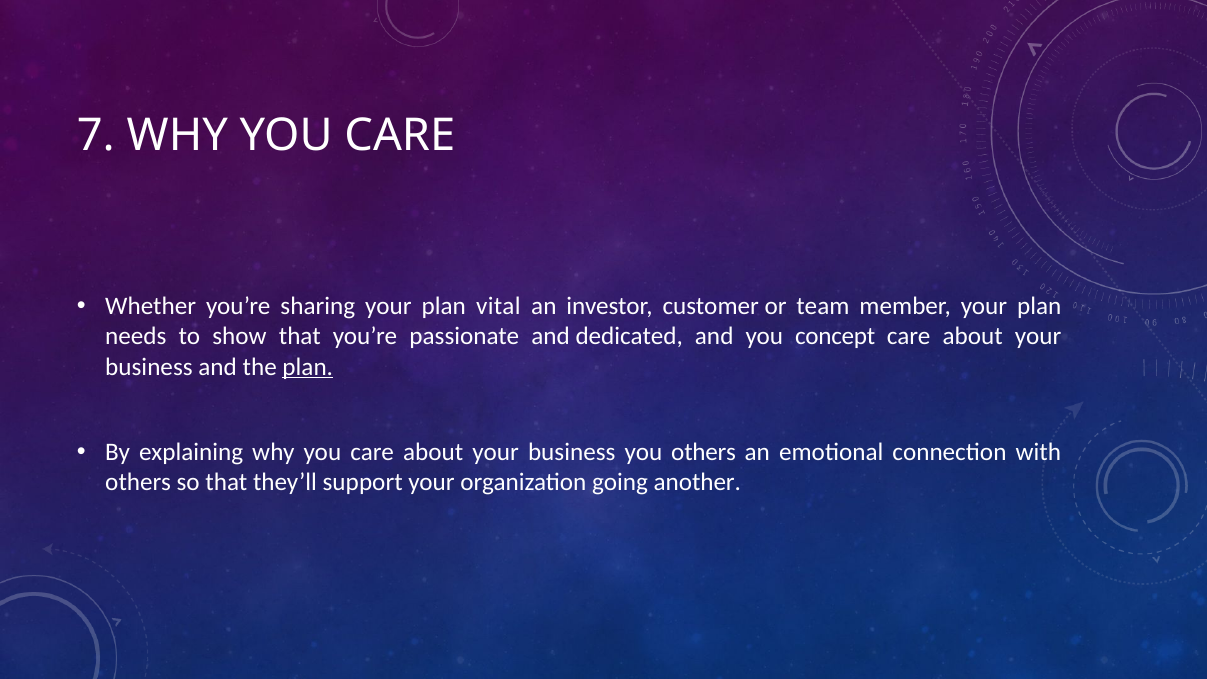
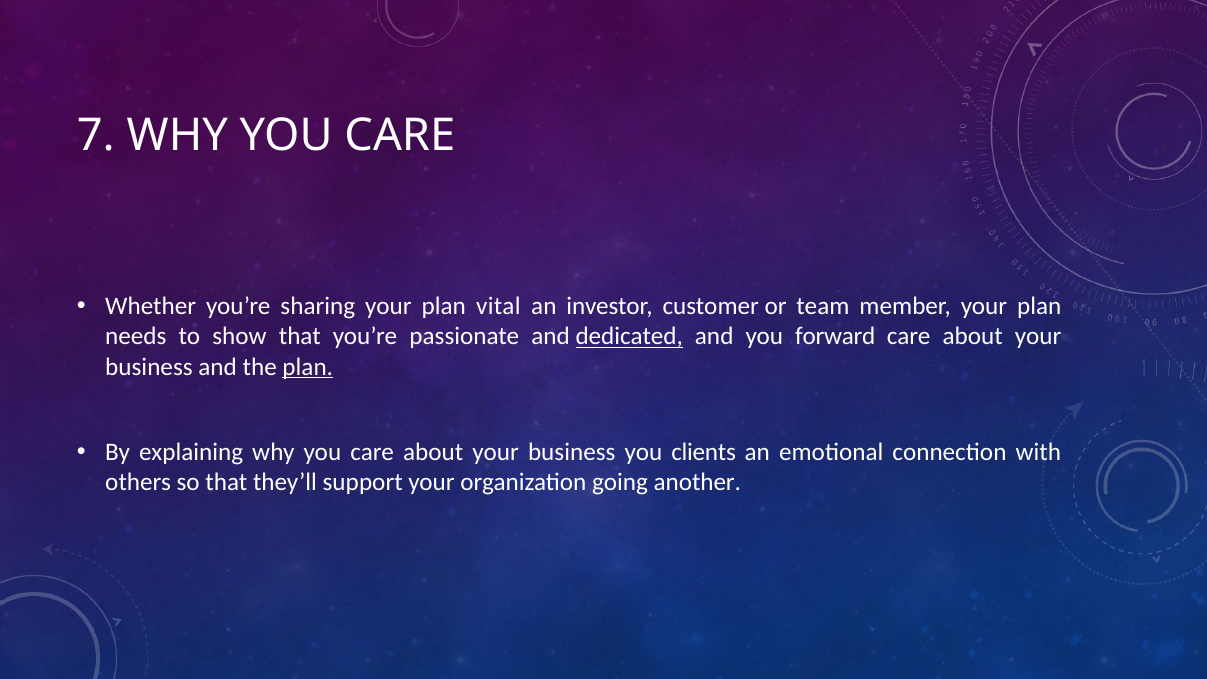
dedicated underline: none -> present (629, 337)
concept: concept -> forward (835, 337)
you others: others -> clients (704, 452)
